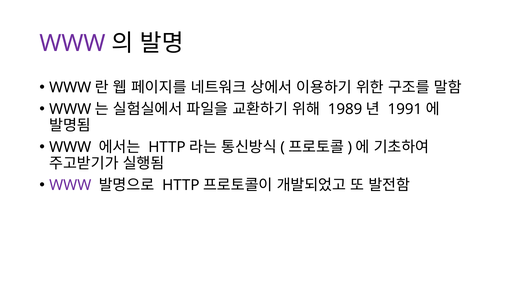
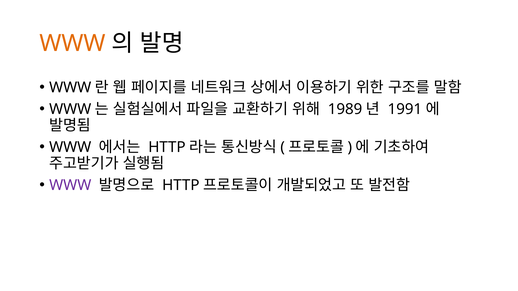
WWW colour: purple -> orange (73, 44)
